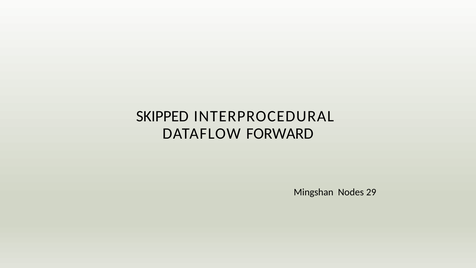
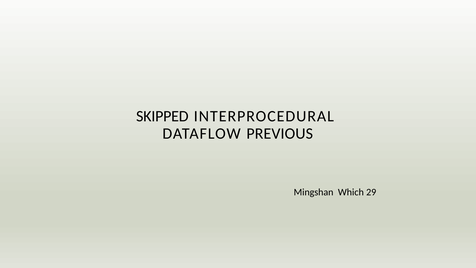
FORWARD: FORWARD -> PREVIOUS (280, 133)
Nodes: Nodes -> Which (351, 192)
